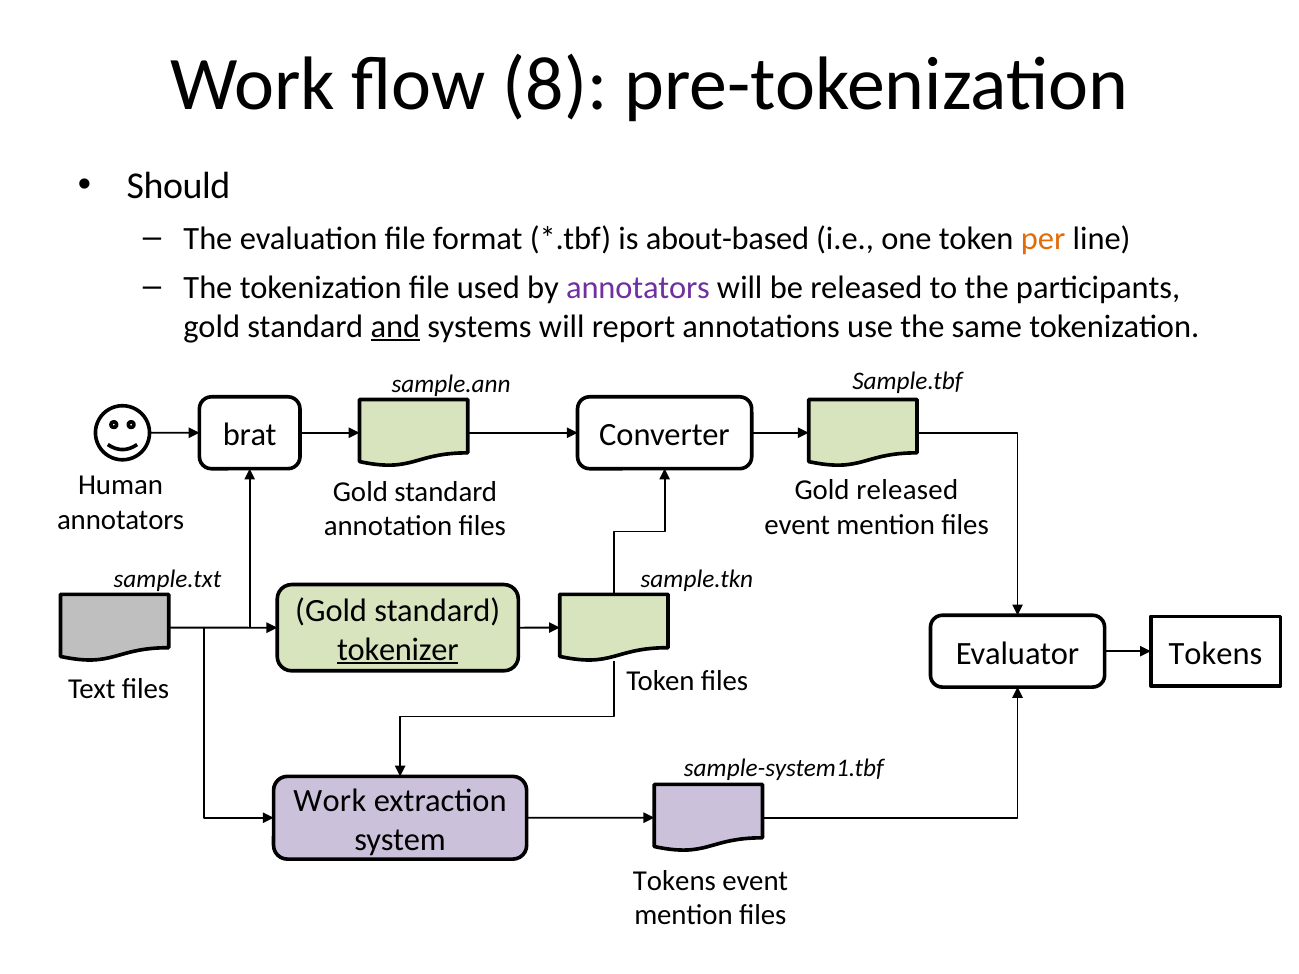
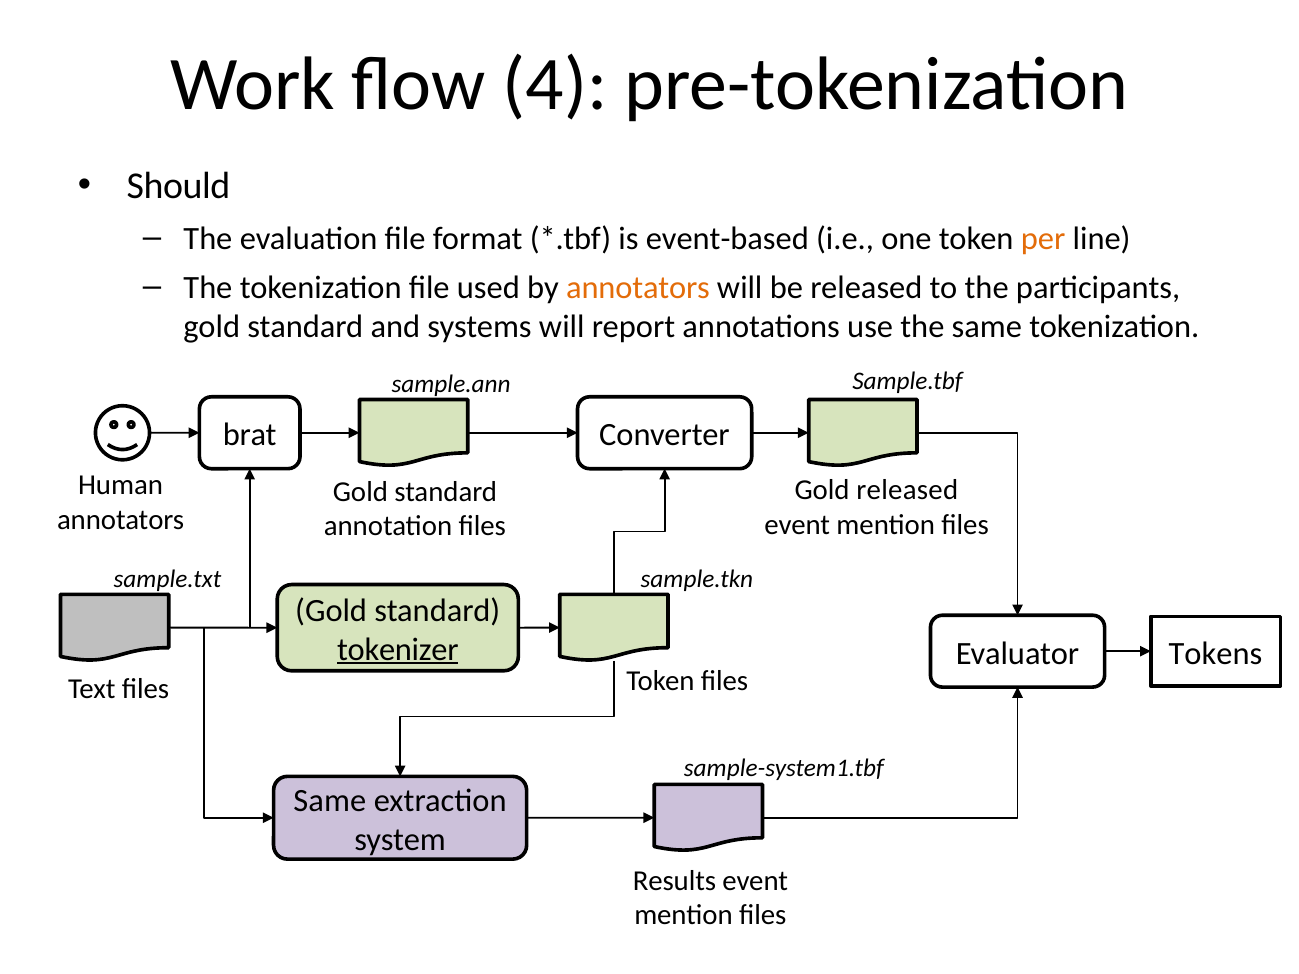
flow 8: 8 -> 4 (555, 84)
about-based: about-based -> event-based (727, 238)
annotators colour: purple -> orange (638, 288)
and underline: present -> none (395, 327)
Work: Work -> Same (330, 801)
Tokens: Tokens -> Results (674, 881)
